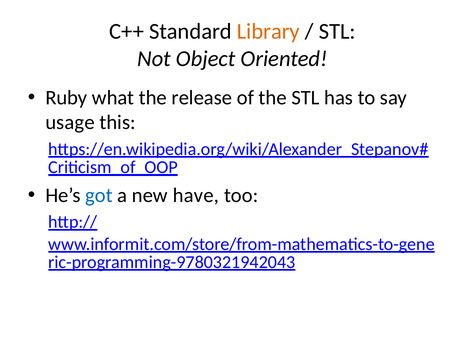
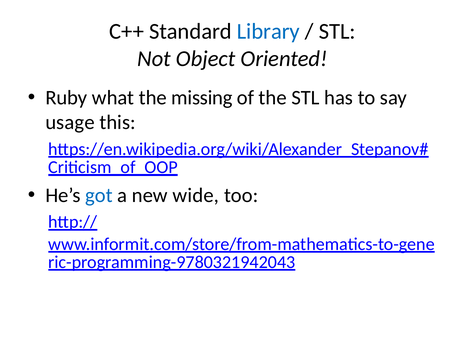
Library colour: orange -> blue (268, 31)
release: release -> missing (202, 98)
have: have -> wide (196, 195)
